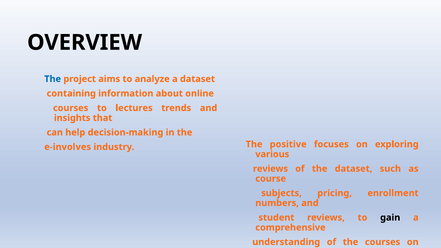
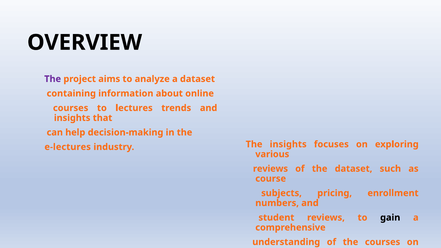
The colour: blue -> purple (53, 79)
e-involves: e-involves -> e-lectures (68, 147)
The positive: positive -> insights (288, 144)
